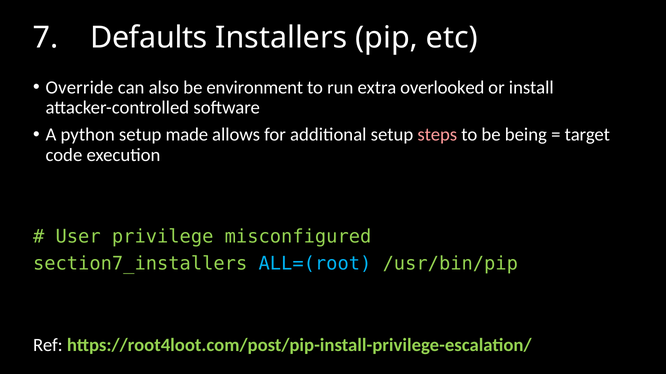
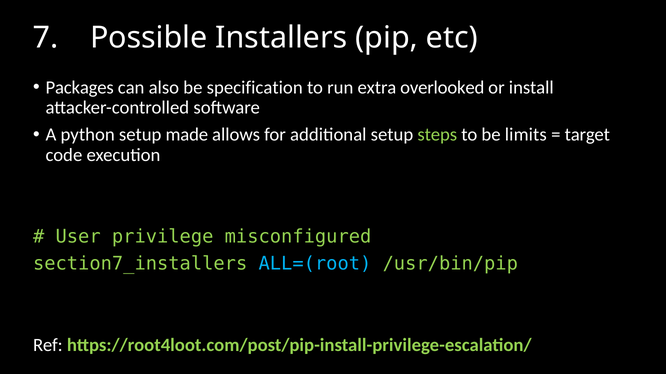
Defaults: Defaults -> Possible (149, 38)
Override: Override -> Packages (80, 88)
environment: environment -> specification (255, 88)
steps colour: pink -> light green (437, 135)
being: being -> limits (526, 135)
